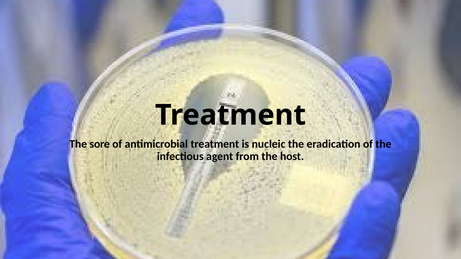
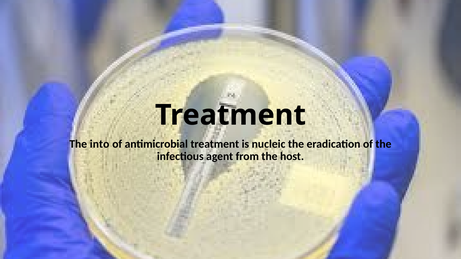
sore: sore -> into (100, 144)
